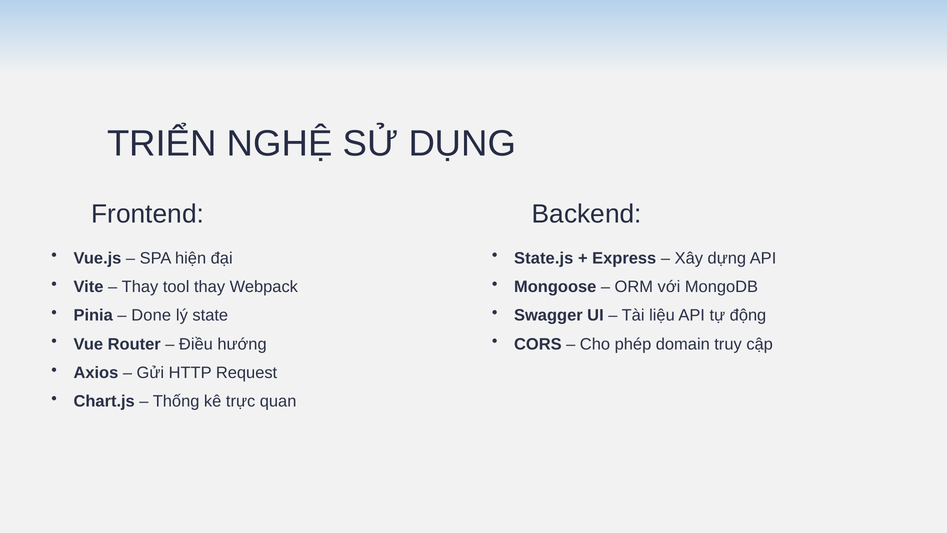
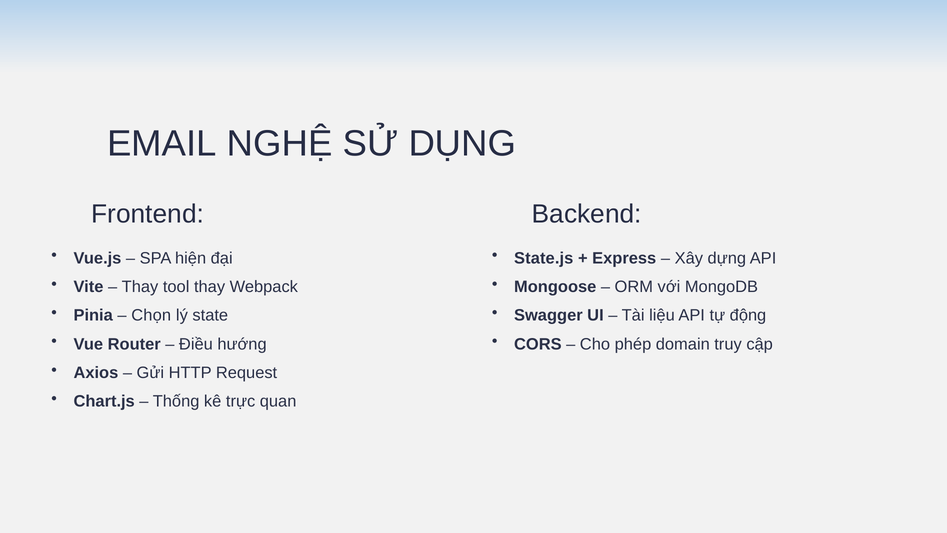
TRIỂN: TRIỂN -> EMAIL (162, 144)
Done: Done -> Chọn (151, 315)
